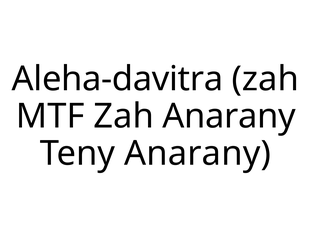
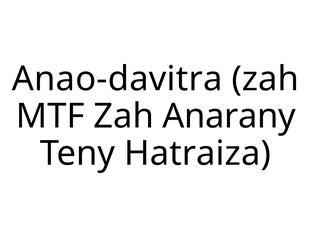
Aleha-davitra: Aleha-davitra -> Anao-davitra (117, 79)
Teny Anarany: Anarany -> Hatraiza (198, 154)
